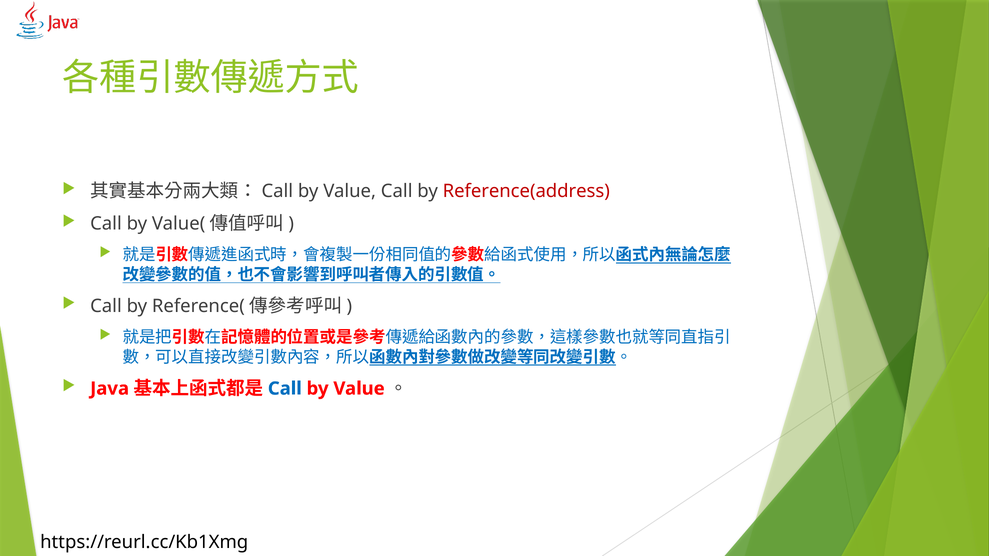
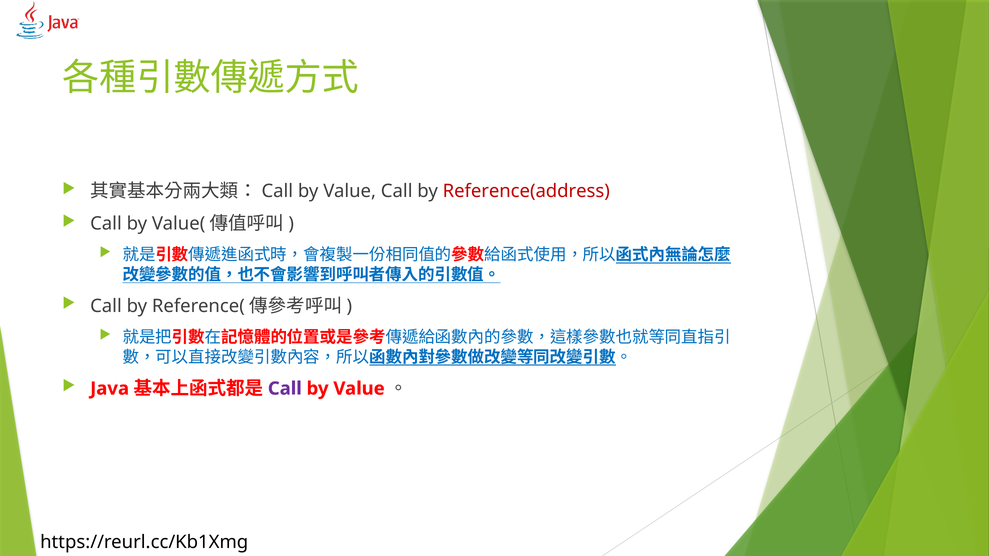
Call colour: blue -> purple (285, 389)
